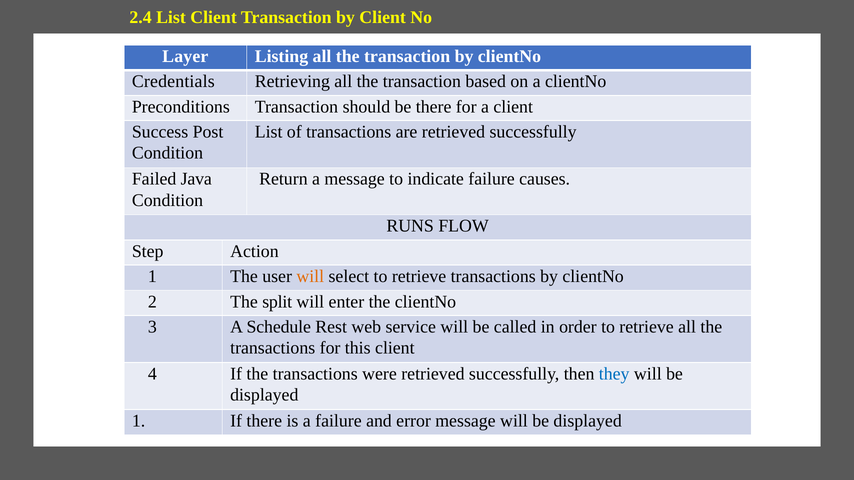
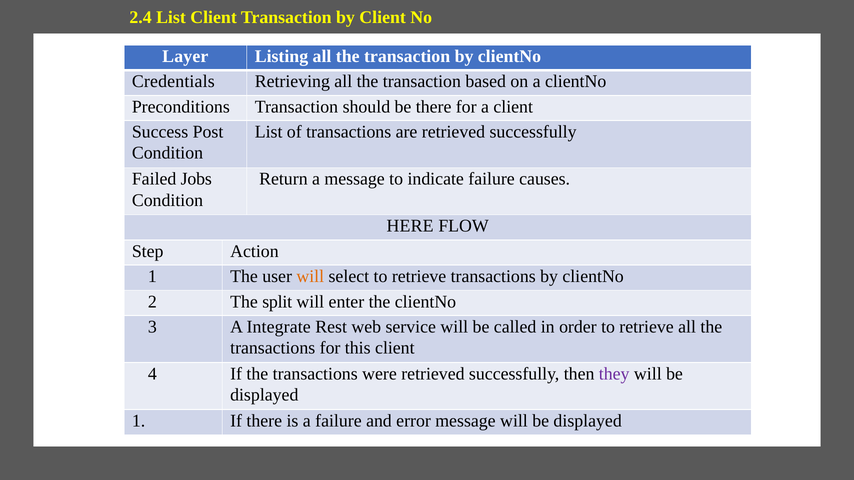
Java: Java -> Jobs (196, 179)
RUNS: RUNS -> HERE (410, 226)
Schedule: Schedule -> Integrate (279, 327)
they colour: blue -> purple (614, 374)
